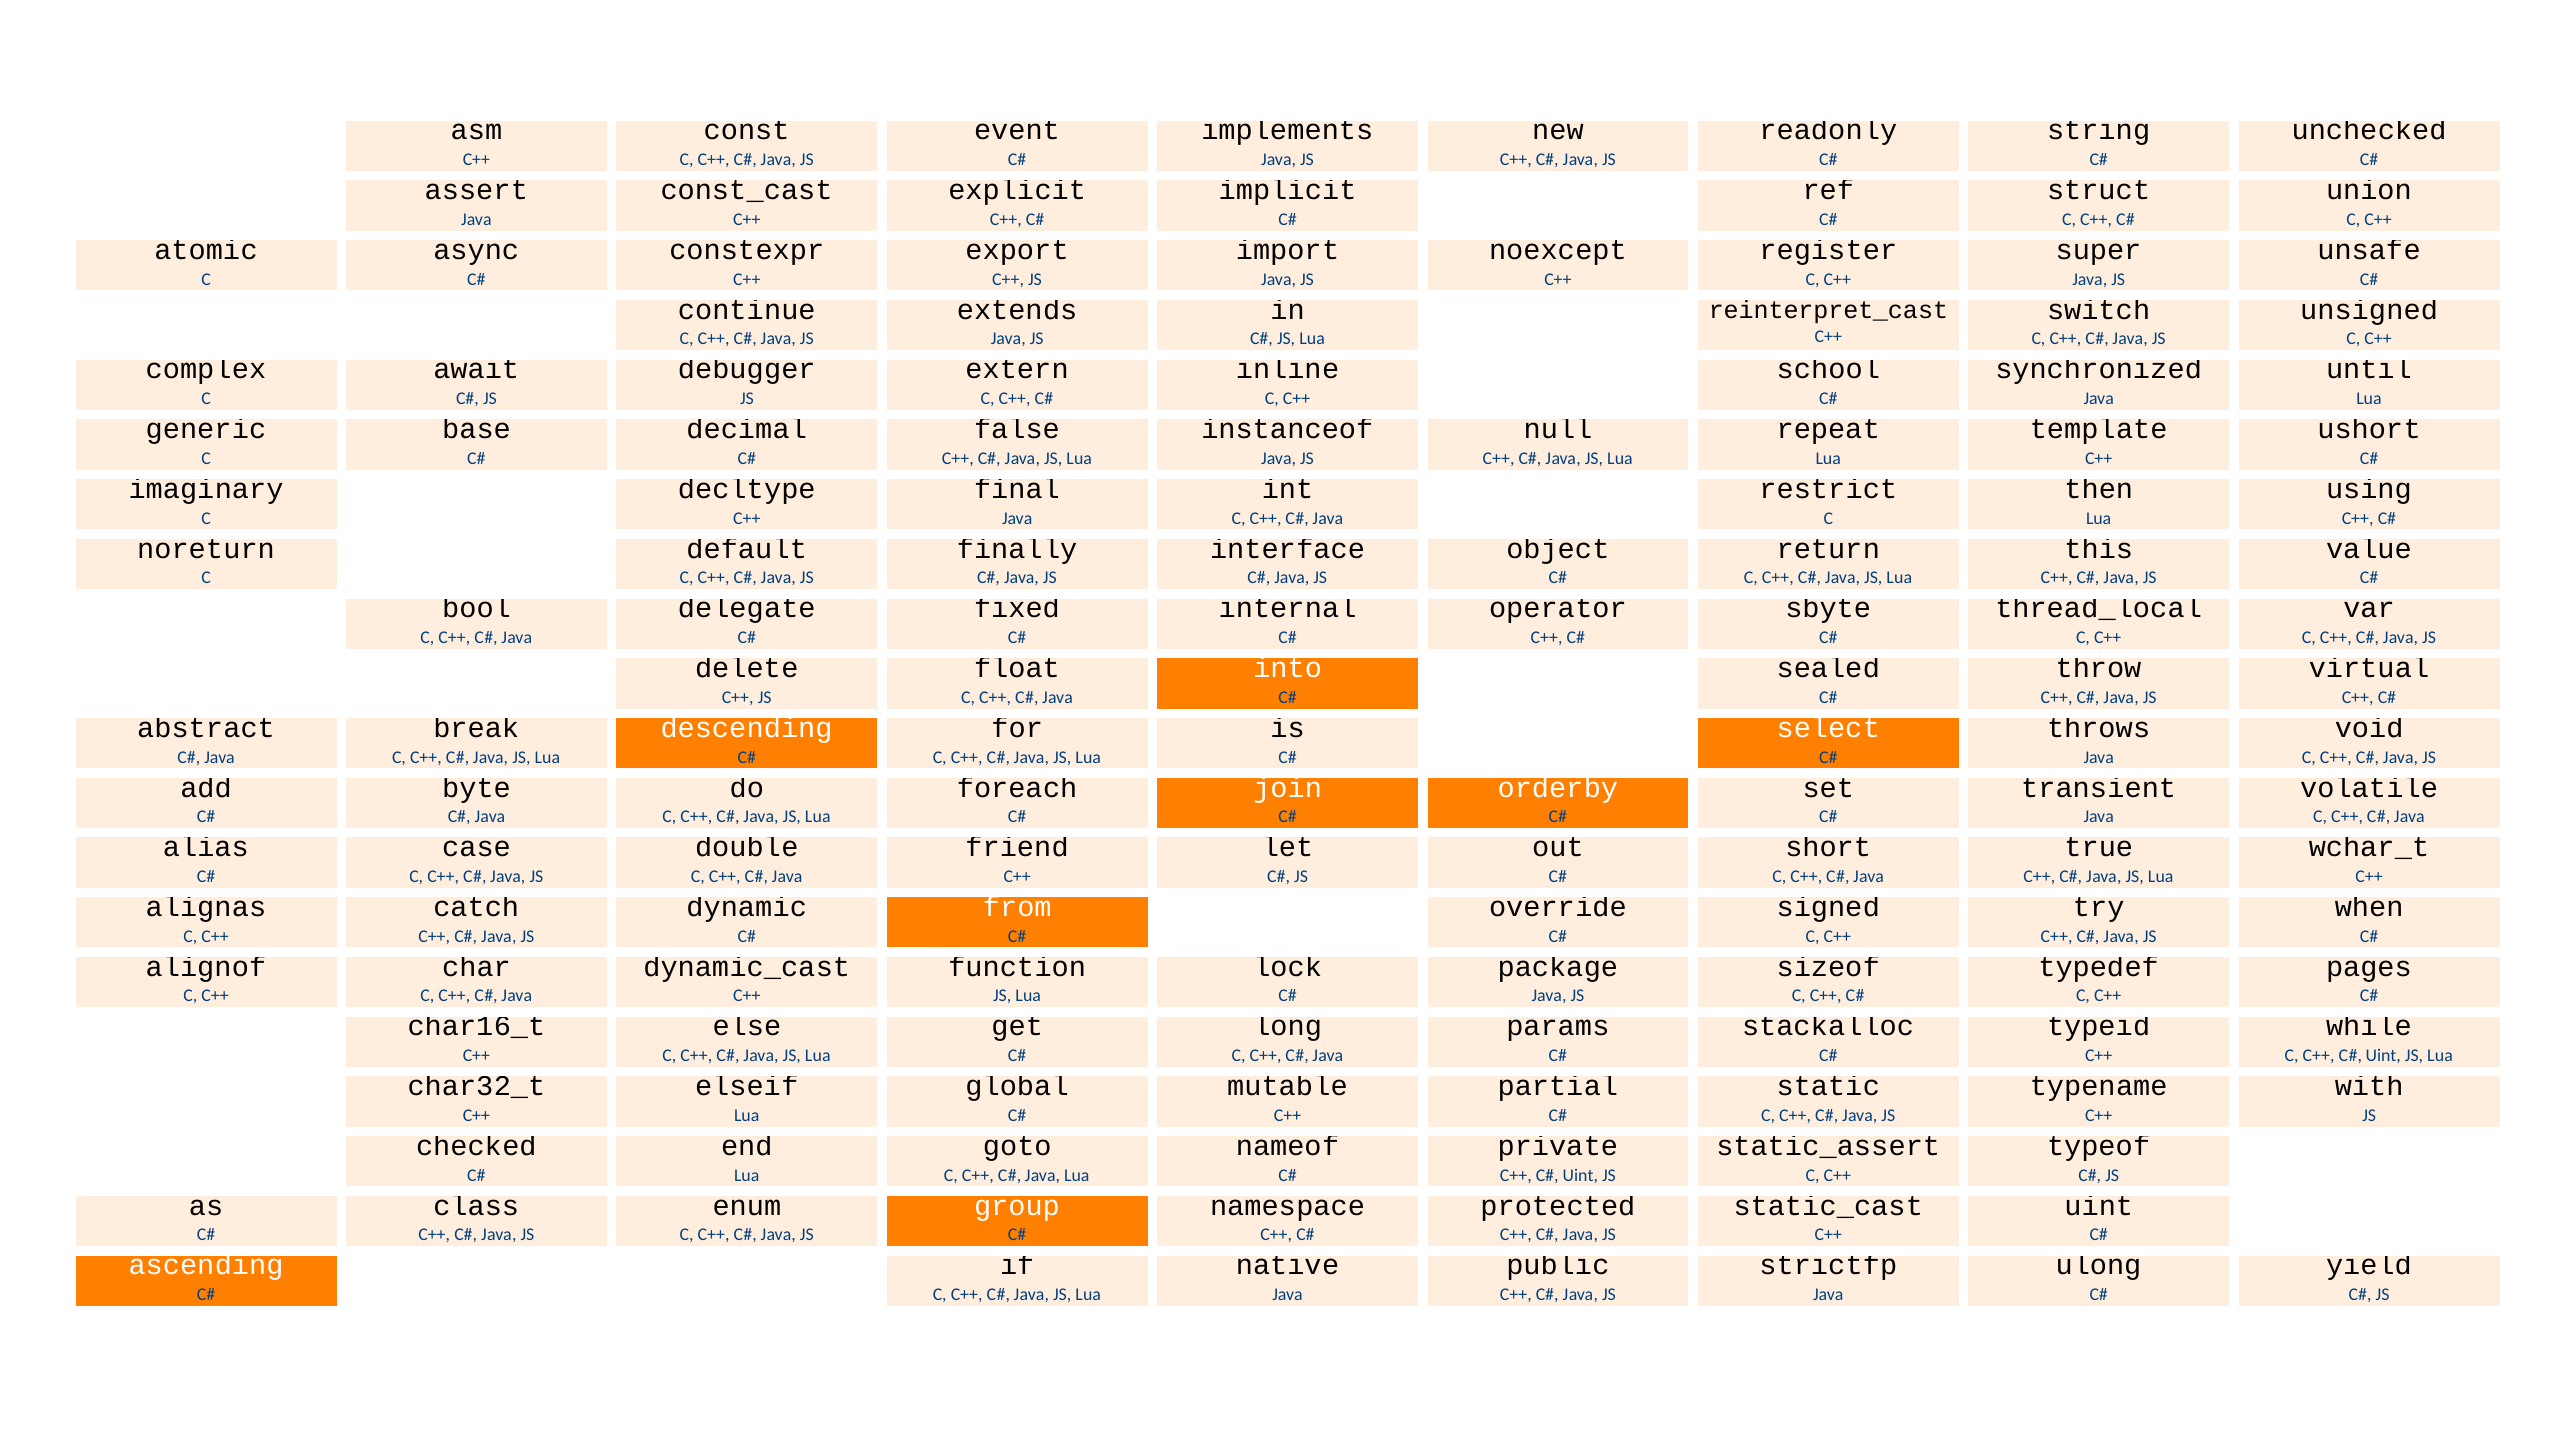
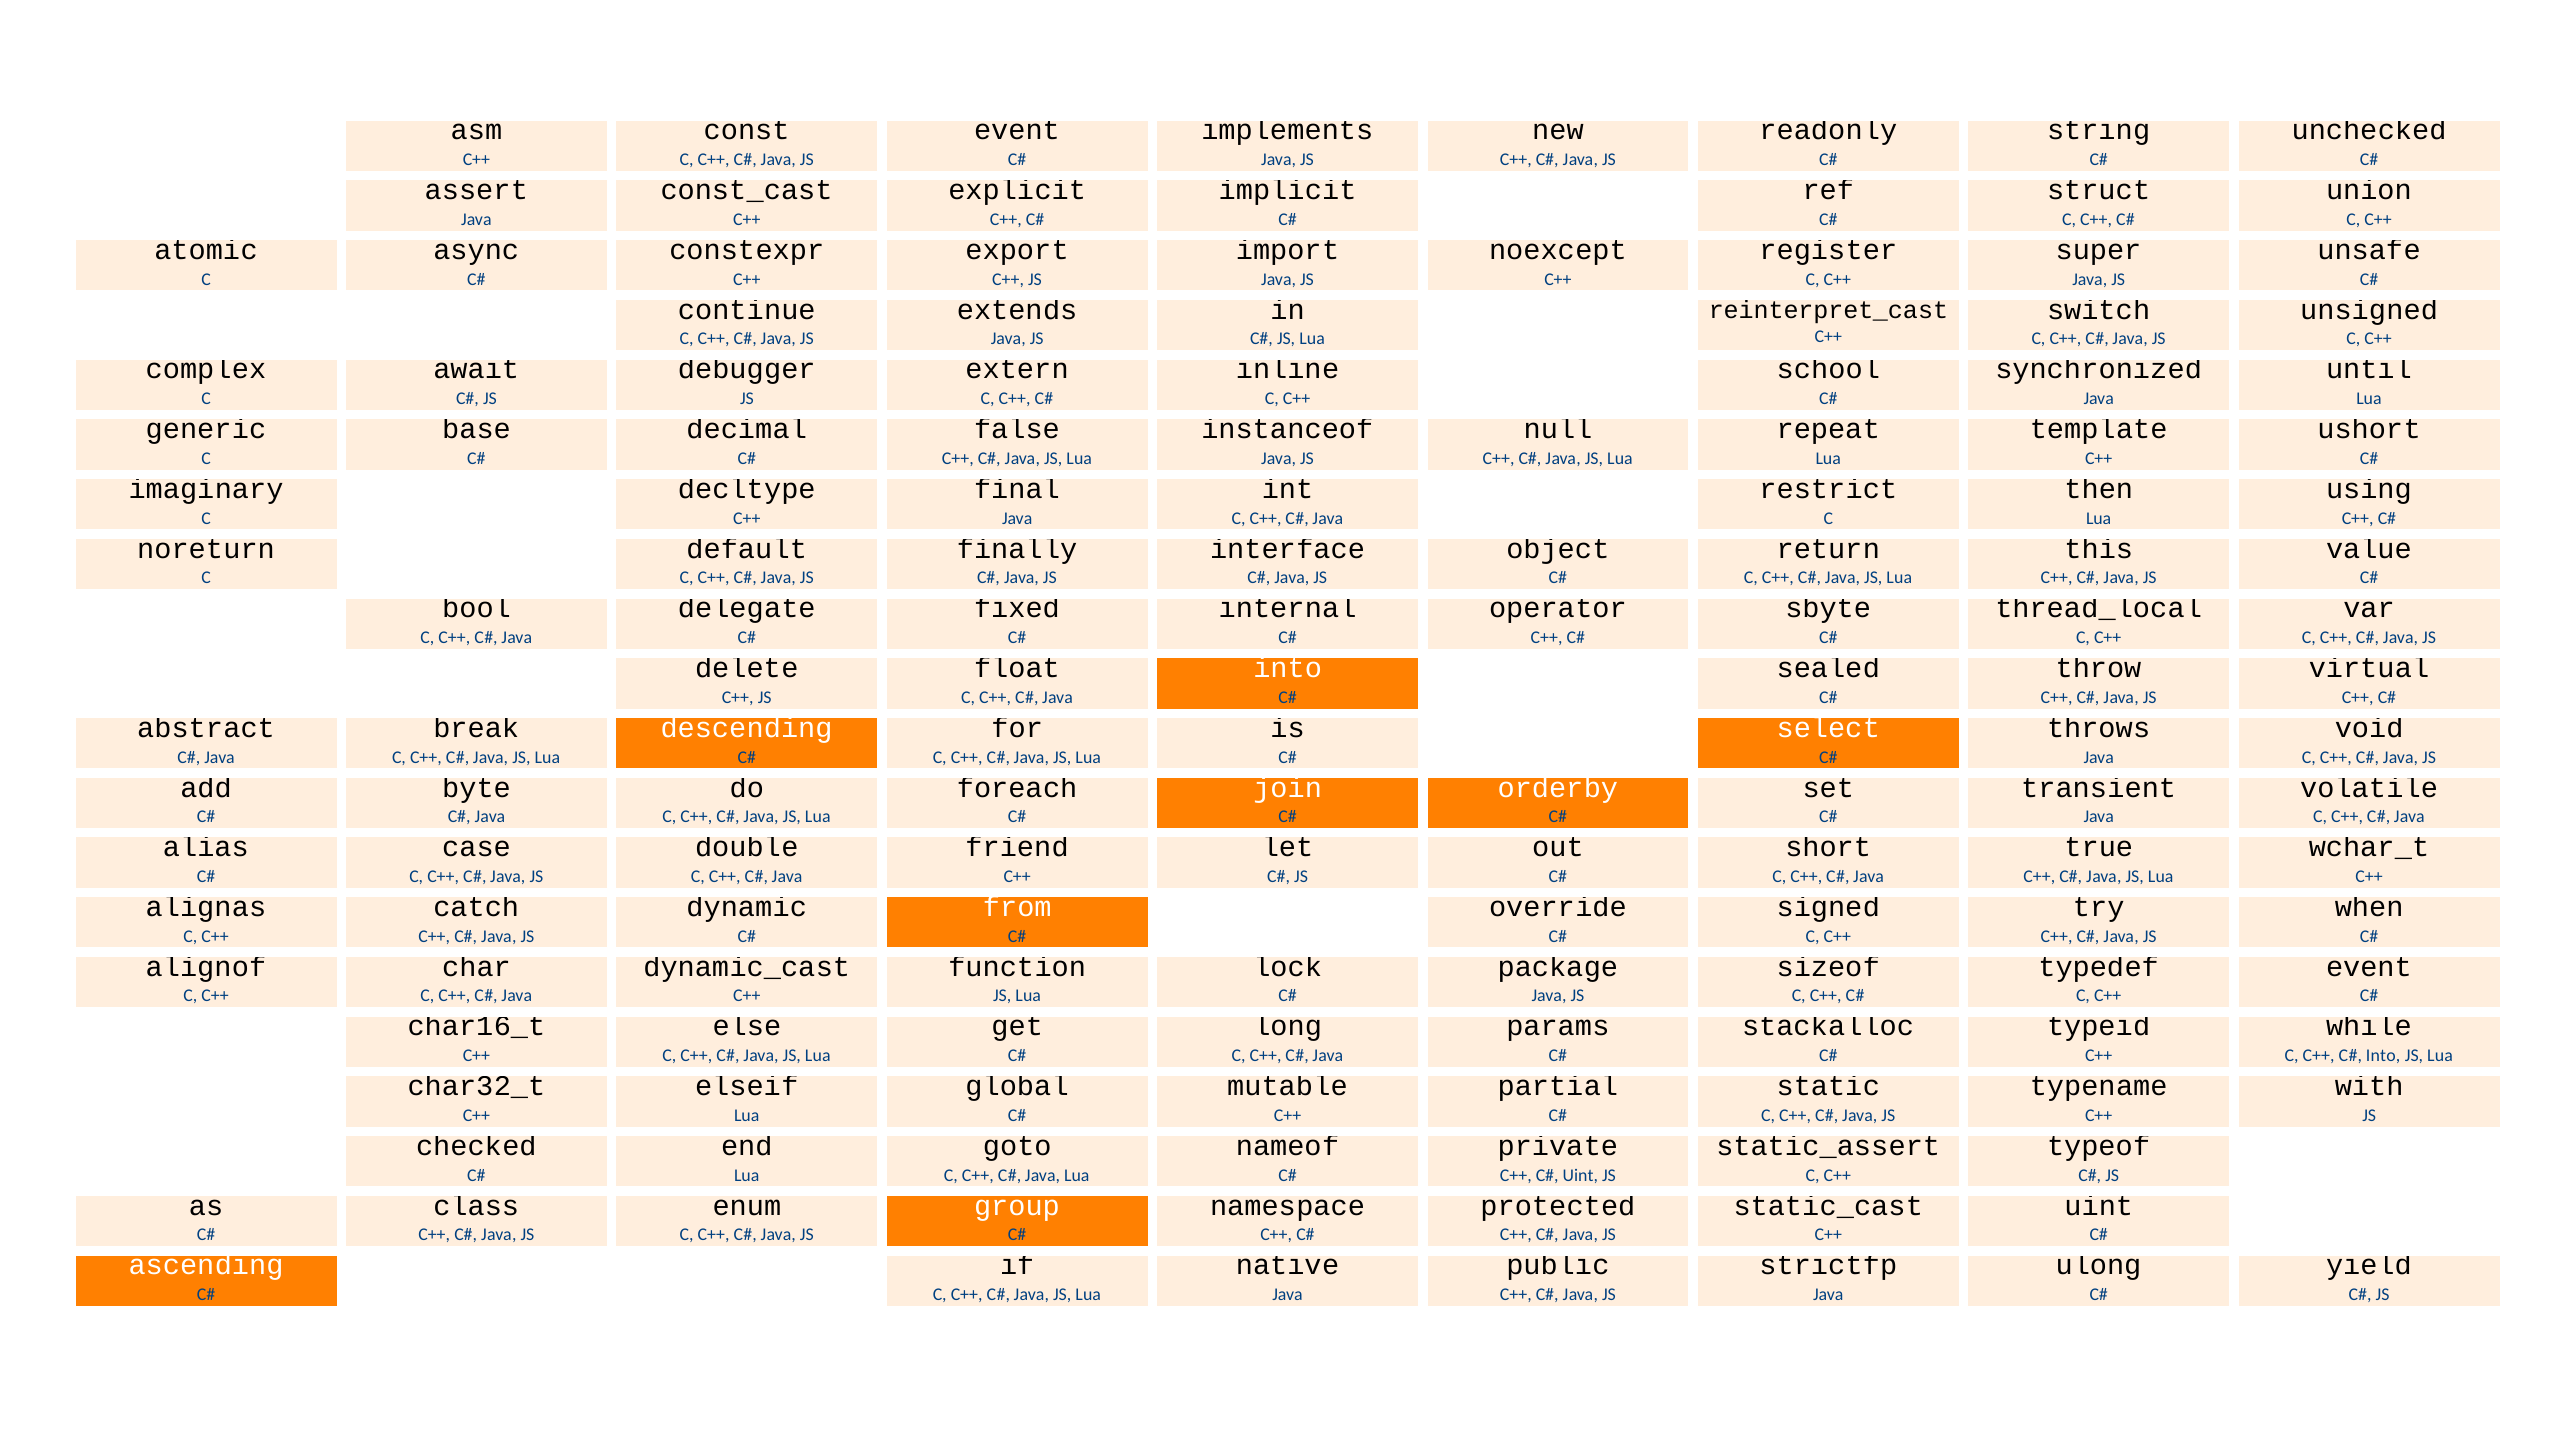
pages: pages -> event (2369, 967)
Uint: Uint -> Into (2383, 1056)
